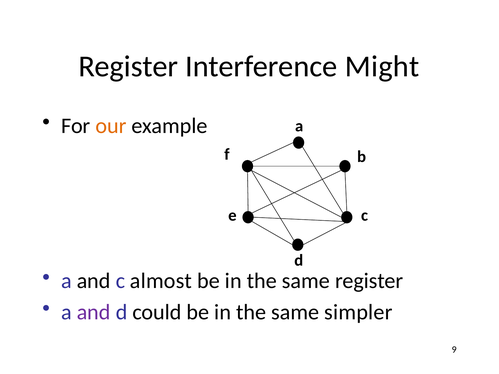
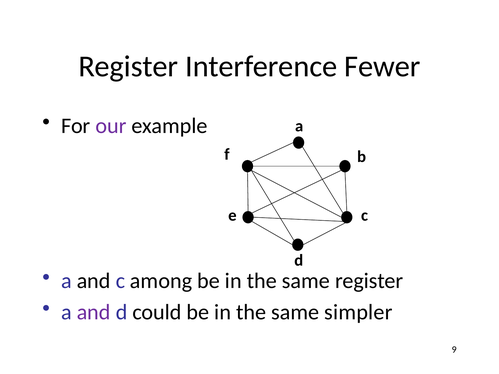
Might: Might -> Fewer (382, 67)
our colour: orange -> purple (111, 126)
almost: almost -> among (161, 281)
